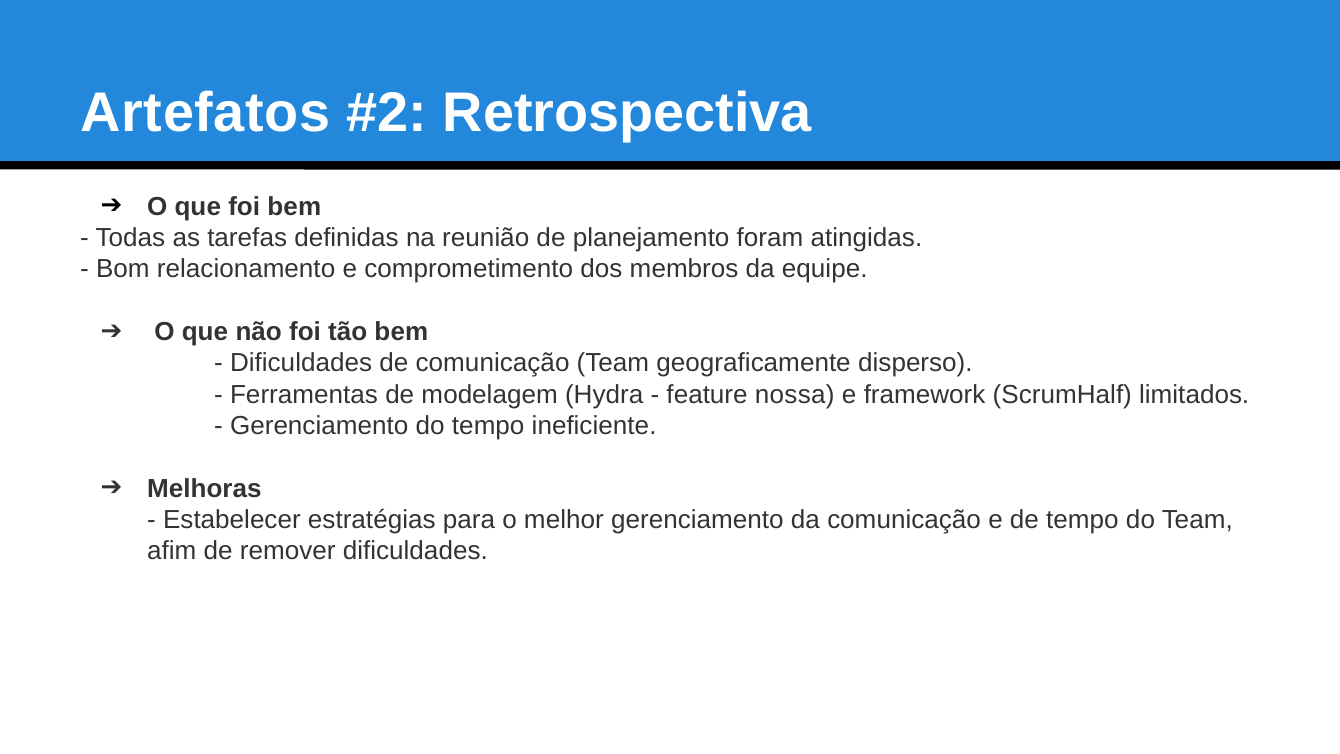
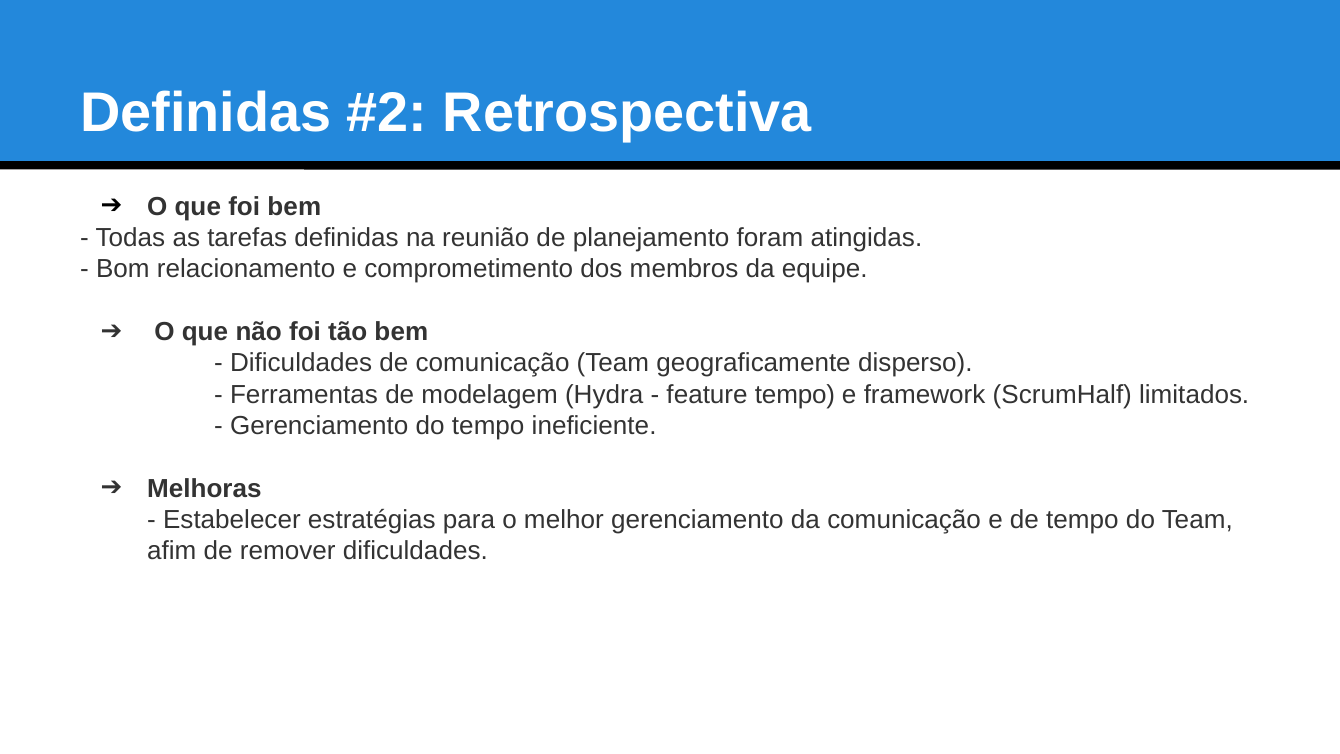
Artefatos: Artefatos -> Definidas (206, 113)
feature nossa: nossa -> tempo (795, 394)
